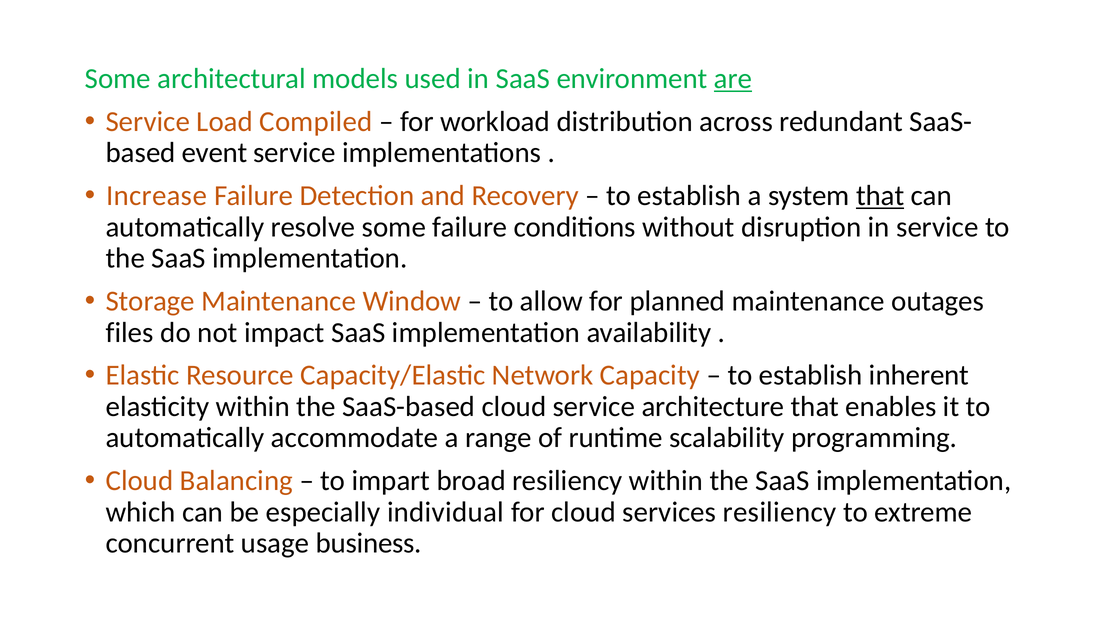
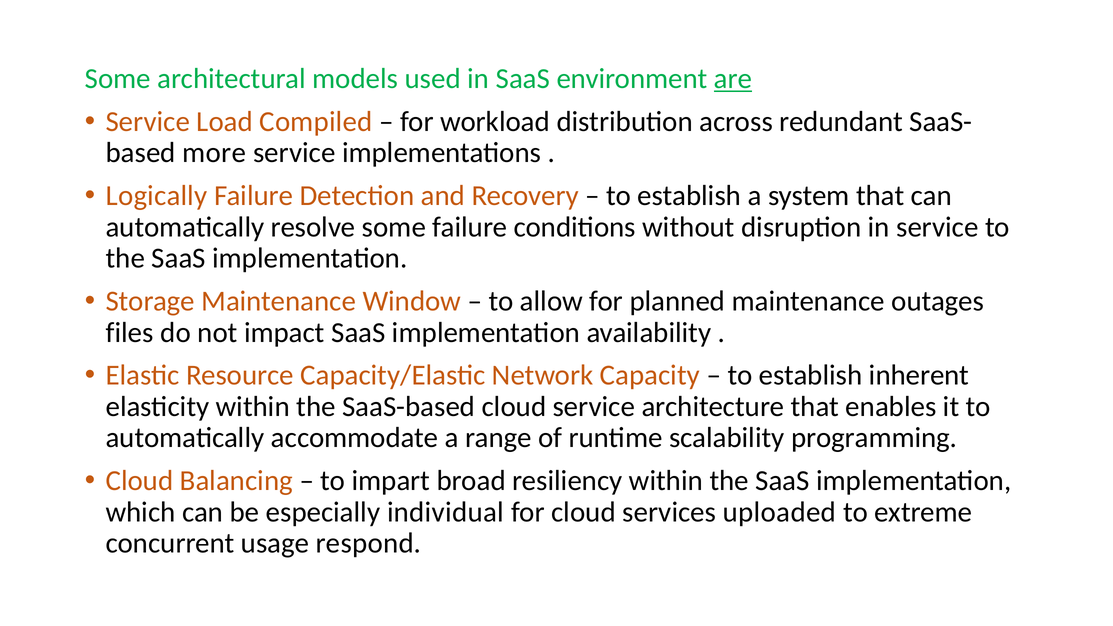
event: event -> more (214, 153)
Increase: Increase -> Logically (157, 196)
that underline: present -> none (880, 196)
services resiliency: resiliency -> uploaded (779, 512)
business: business -> respond (368, 543)
